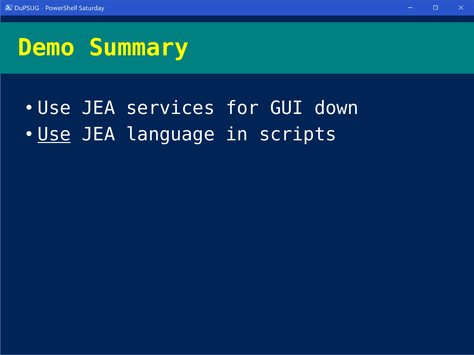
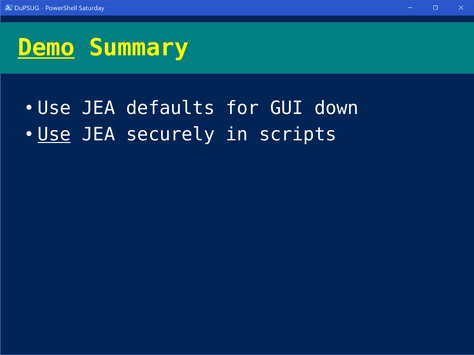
Demo underline: none -> present (46, 48)
services: services -> defaults (171, 108)
language: language -> securely (171, 135)
